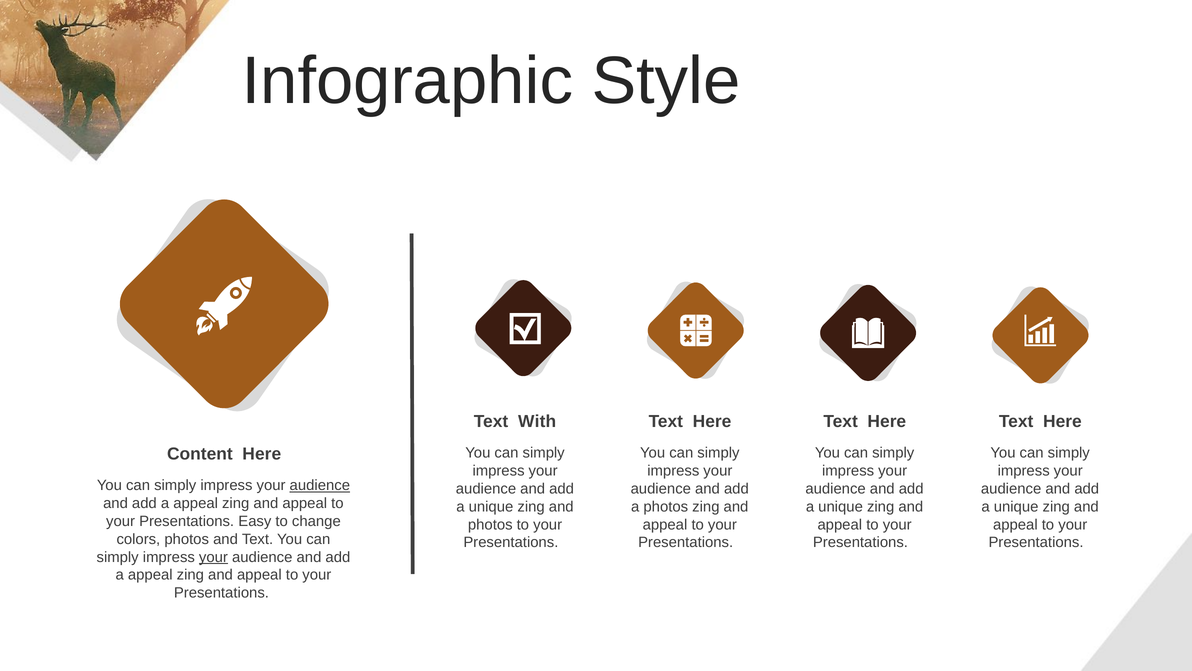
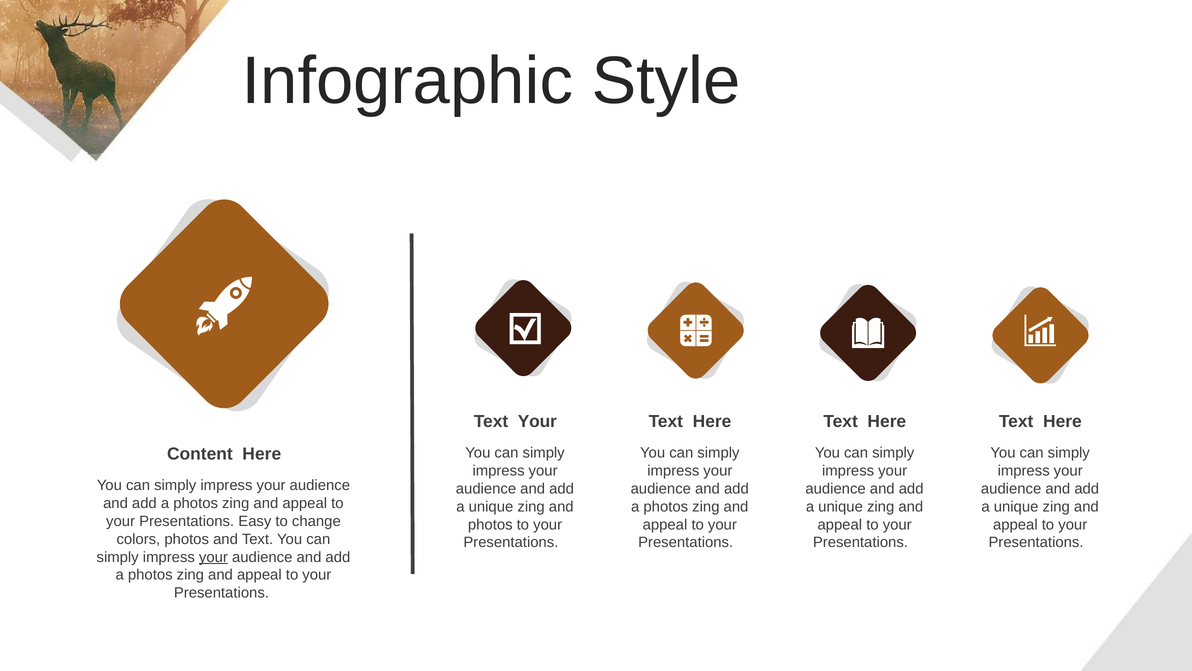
Text With: With -> Your (537, 421)
audience underline: present -> none (320, 485)
appeal: appeal -> photos (196, 503)
appeal: appeal -> photos (150, 575)
